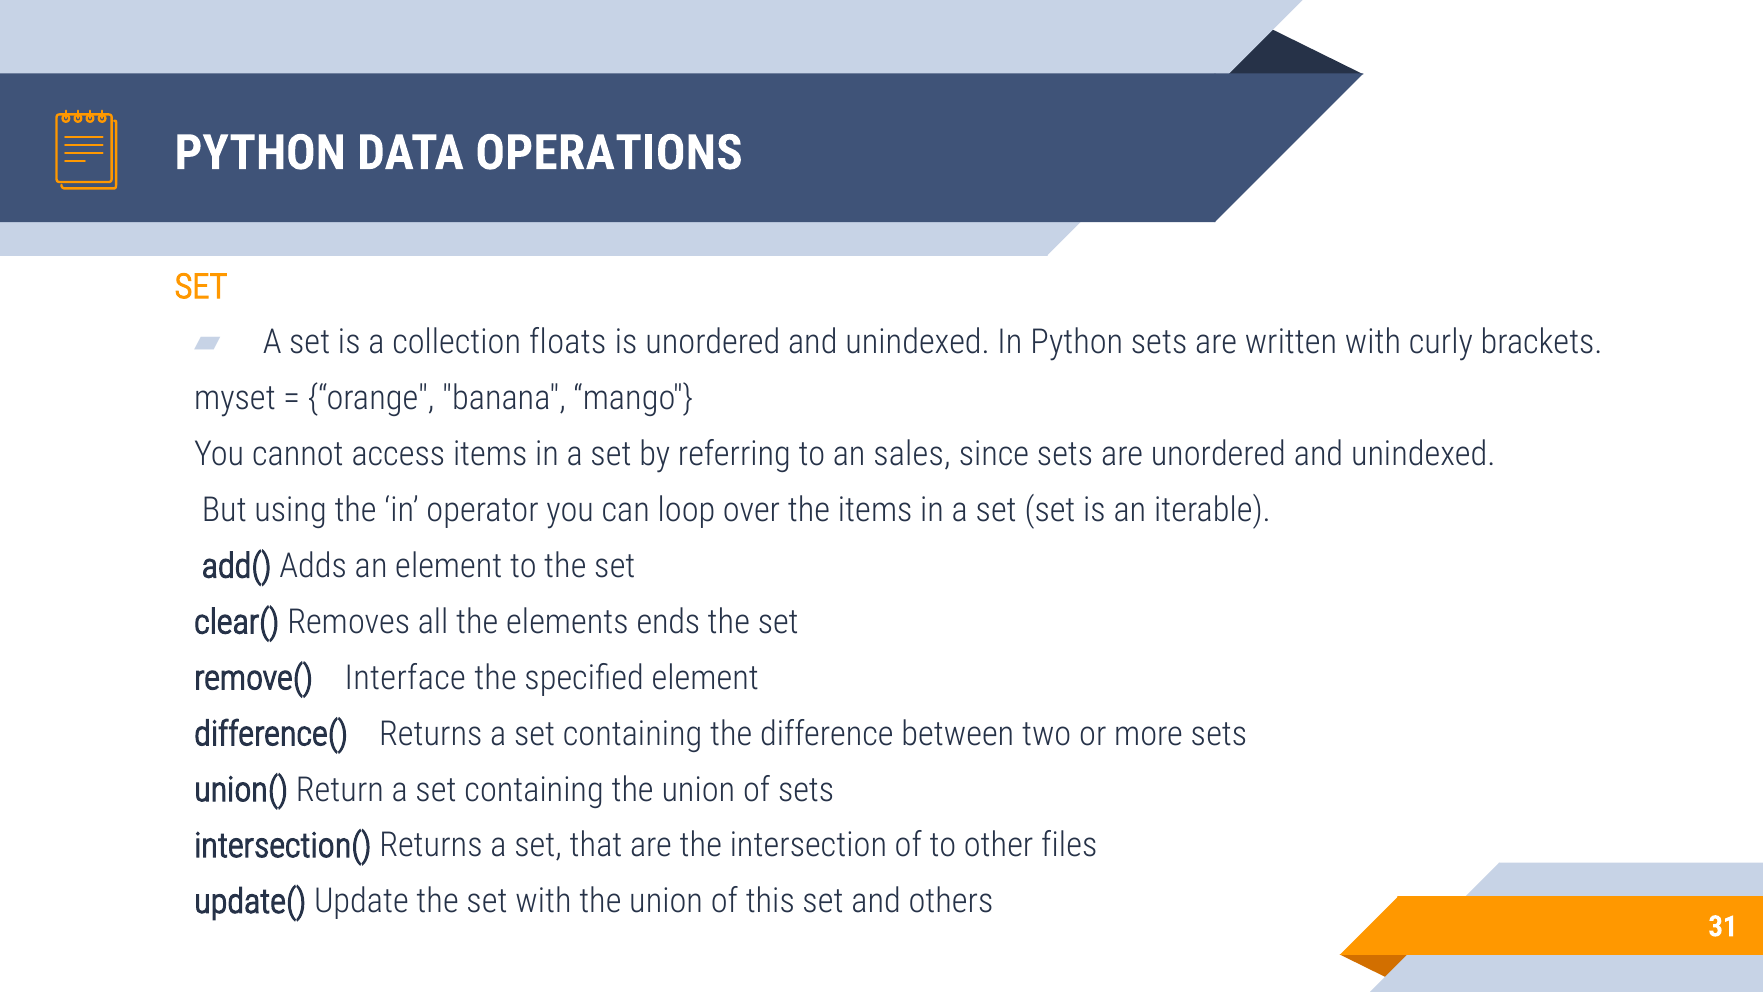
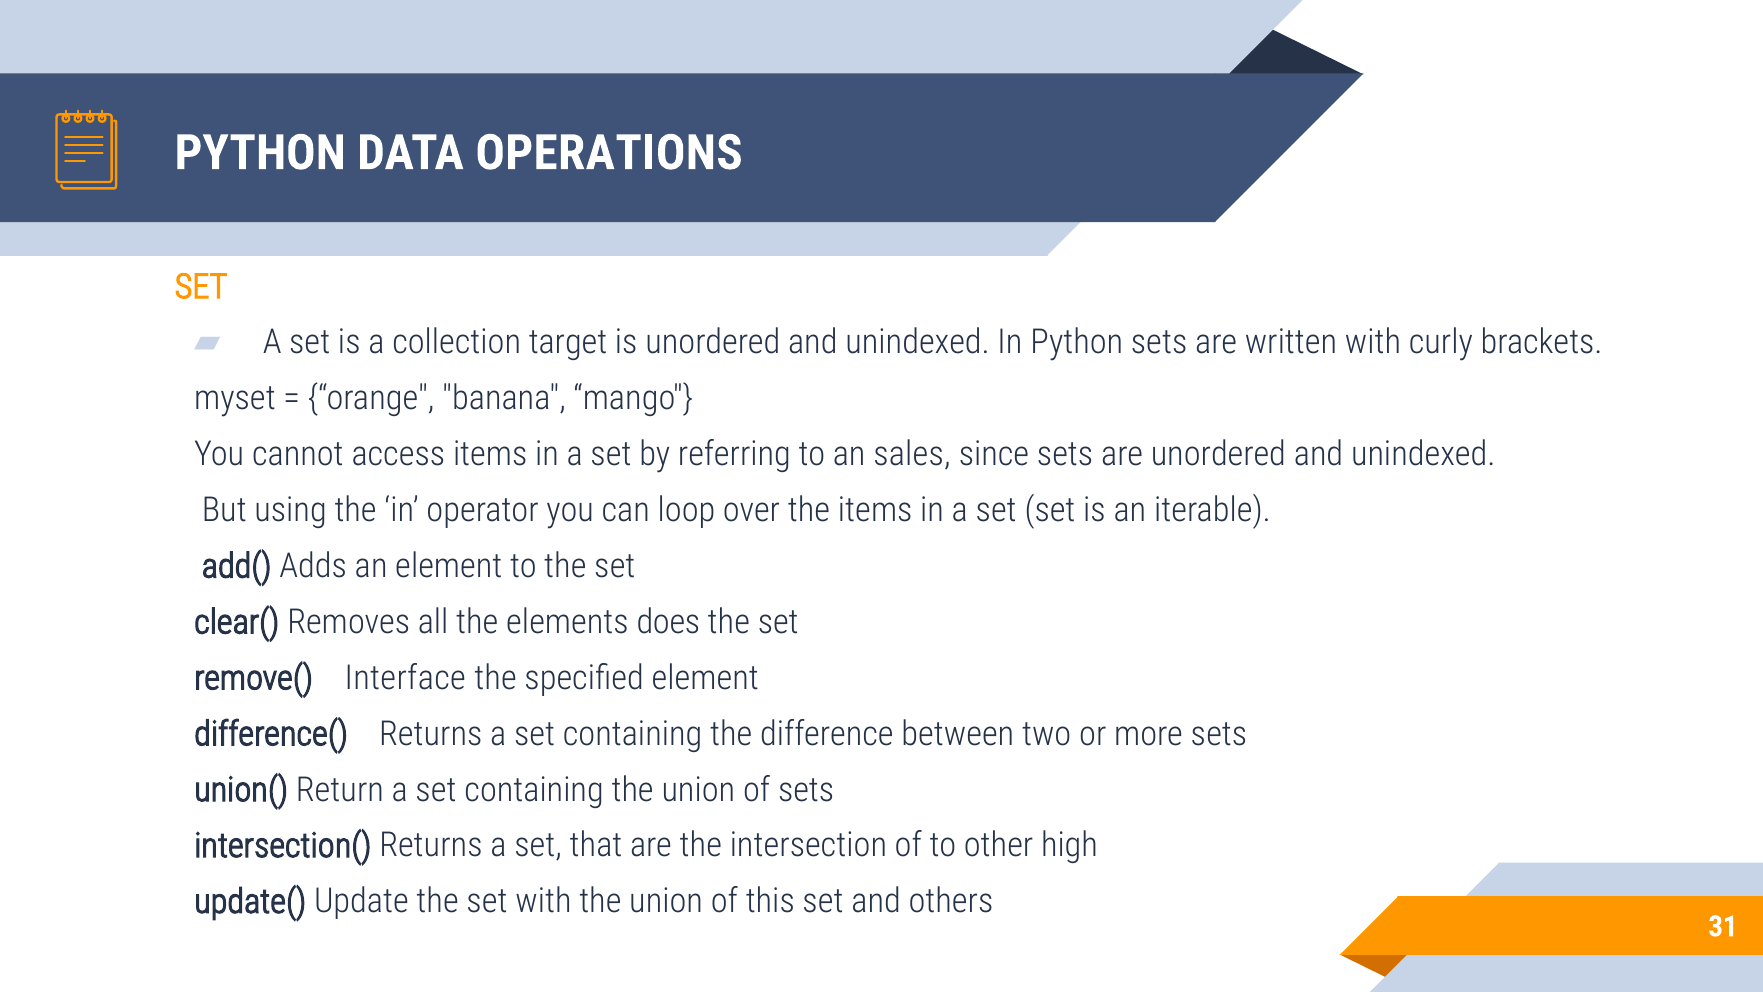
floats: floats -> target (568, 343)
ends: ends -> does (668, 622)
files: files -> high (1069, 845)
